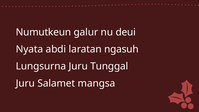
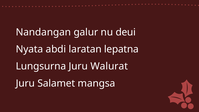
Numutkeun: Numutkeun -> Nandangan (43, 32)
ngasuh: ngasuh -> lepatna (121, 49)
Tunggal: Tunggal -> Walurat (109, 66)
